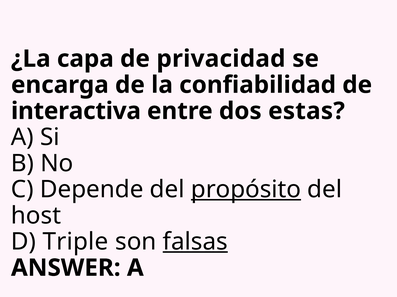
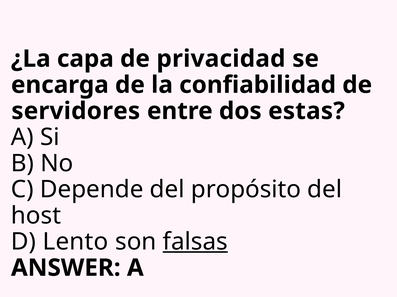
interactiva: interactiva -> servidores (76, 111)
propósito underline: present -> none (246, 190)
Triple: Triple -> Lento (75, 242)
